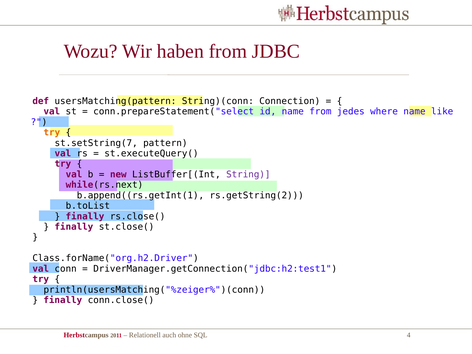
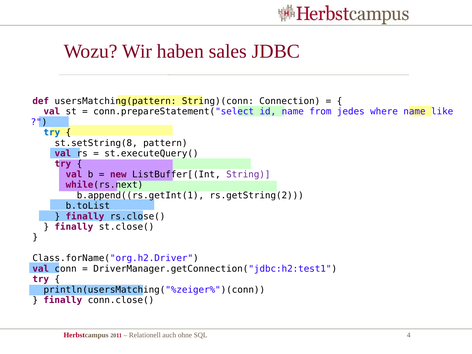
haben from: from -> sales (228, 51)
try colour: orange -> blue (52, 132)
st.setString(7: st.setString(7 -> st.setString(8 (96, 143)
